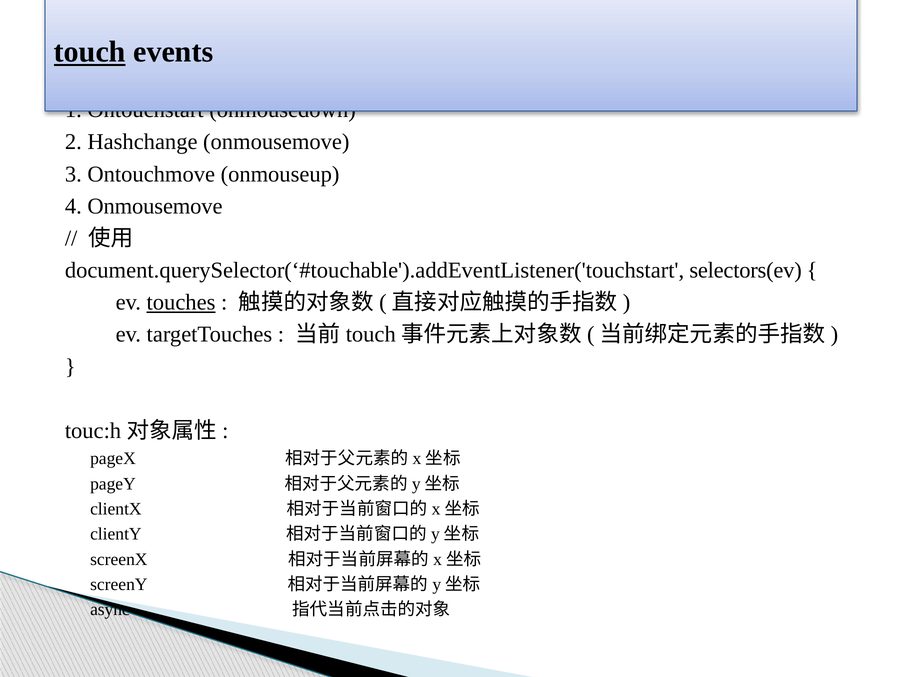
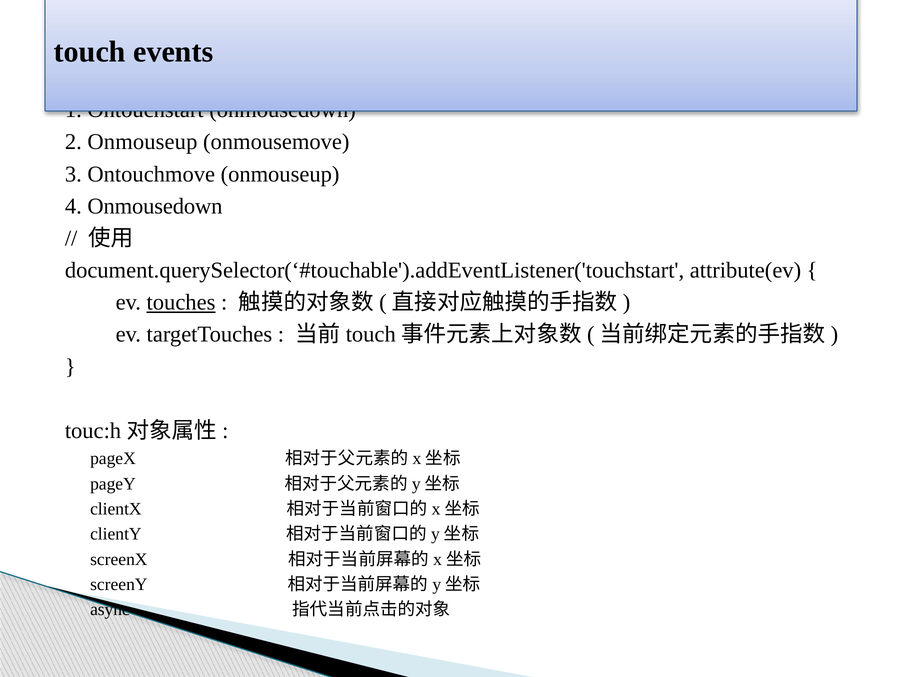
touch underline: present -> none (90, 52)
2 Hashchange: Hashchange -> Onmouseup (142, 142)
4 Onmousemove: Onmousemove -> Onmousedown (155, 206)
selectors(ev: selectors(ev -> attribute(ev (745, 270)
